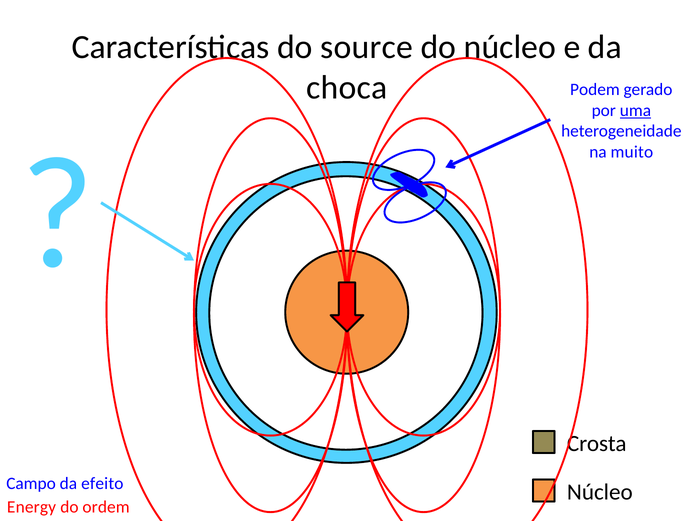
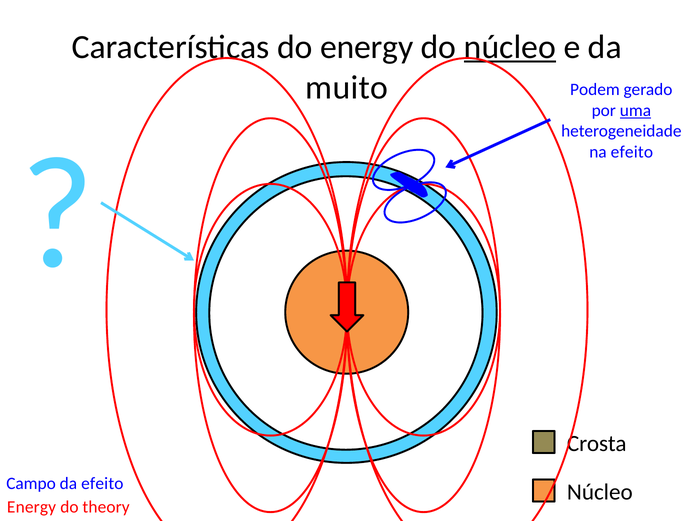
do source: source -> energy (367, 47)
núcleo underline: none -> present (510, 47)
choca: choca -> muito (347, 87)
na muito: muito -> efeito (632, 152)
ordem: ordem -> theory (106, 506)
